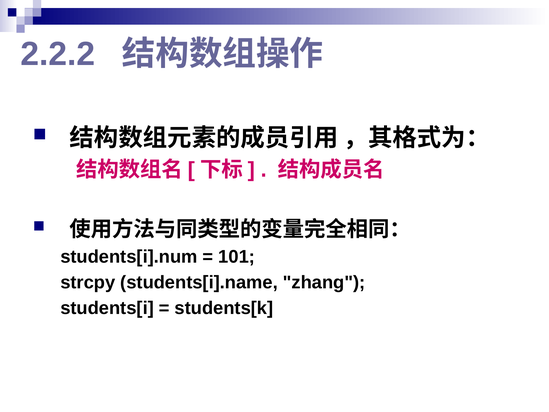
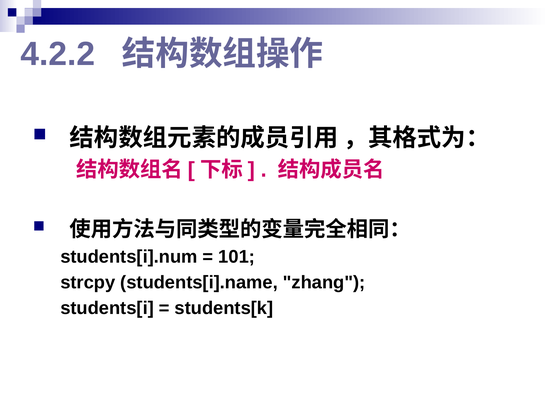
2.2.2: 2.2.2 -> 4.2.2 (58, 54)
